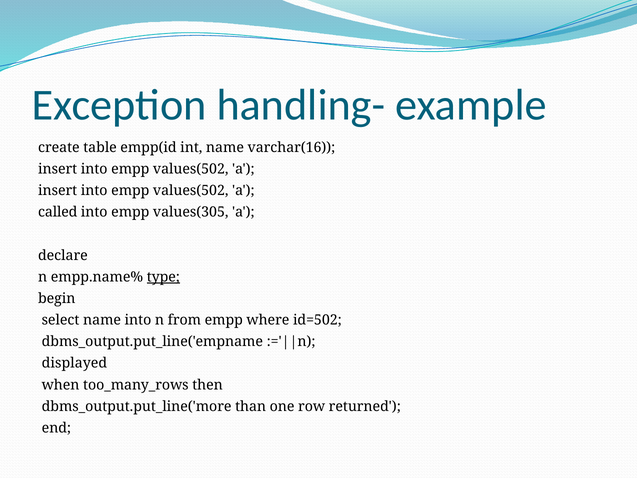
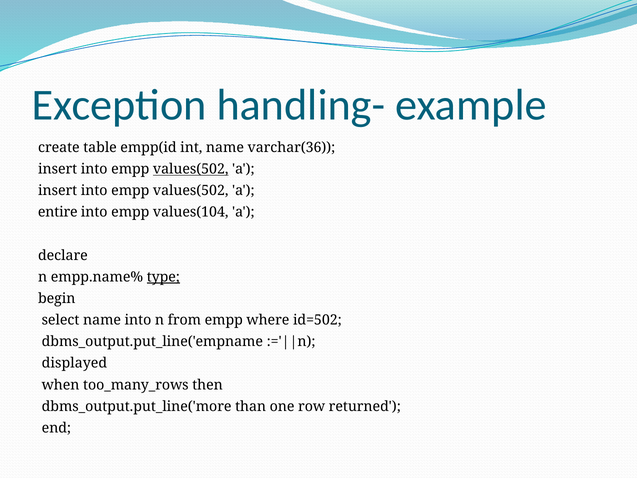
varchar(16: varchar(16 -> varchar(36 (291, 147)
values(502 underline: none -> present (191, 169)
called: called -> entire (58, 212)
values(305: values(305 -> values(104 (191, 212)
